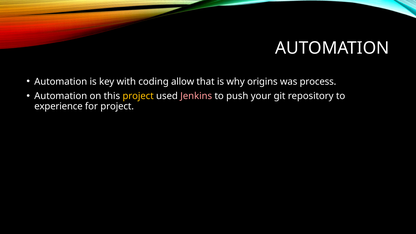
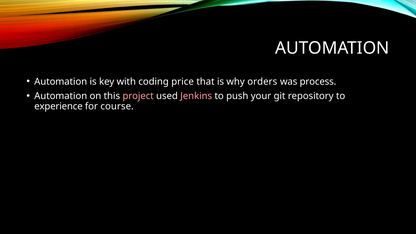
allow: allow -> price (183, 82)
origins: origins -> orders (262, 82)
project colour: yellow -> pink (138, 96)
for project: project -> course (117, 106)
